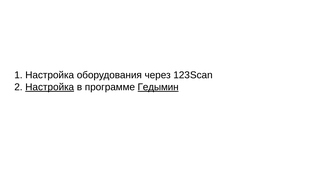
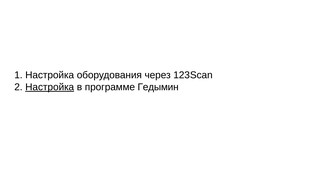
Гедымин underline: present -> none (158, 87)
